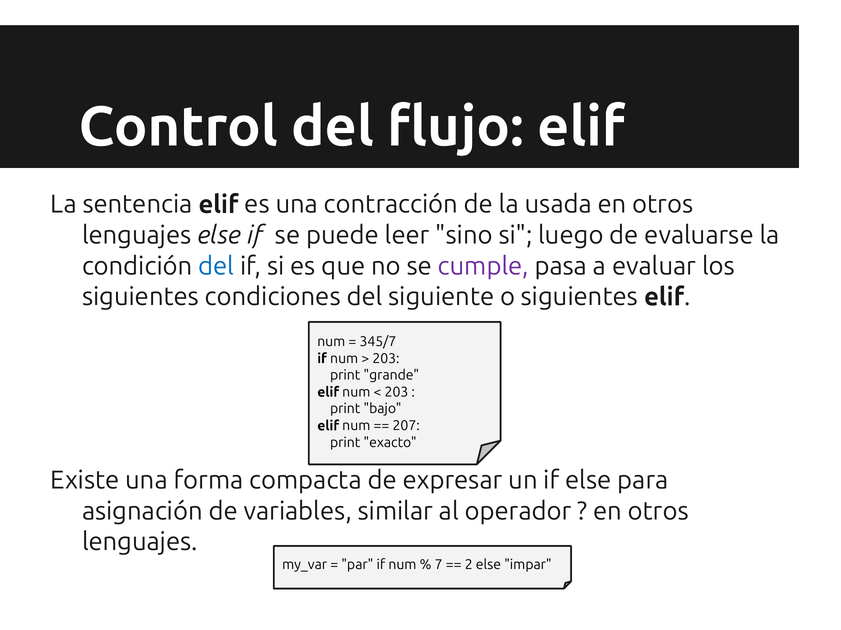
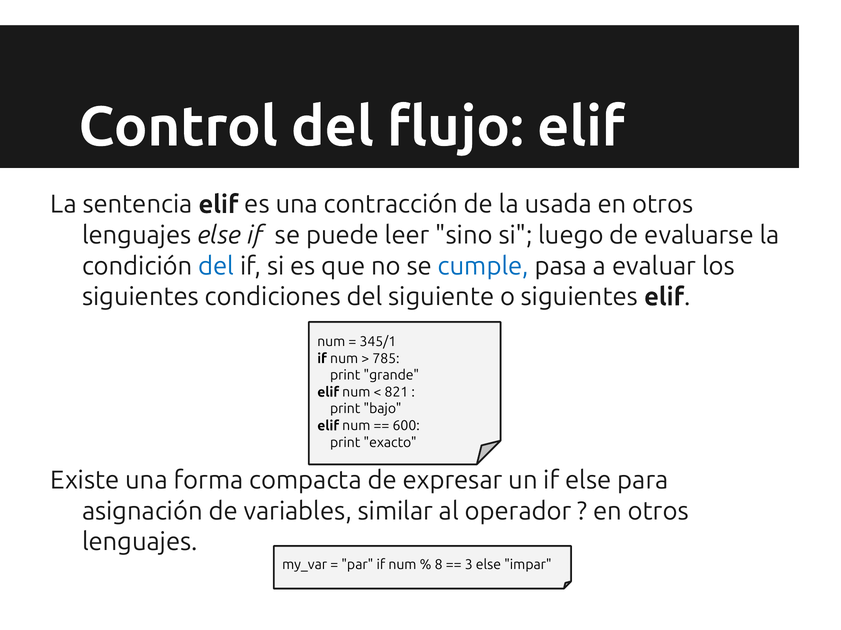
cumple colour: purple -> blue (483, 266)
345/7: 345/7 -> 345/1 (378, 342)
203: 203 -> 785 (386, 359)
203: 203 -> 821 (396, 393)
207: 207 -> 600 (406, 426)
7: 7 -> 8 (439, 565)
2: 2 -> 3 (469, 565)
